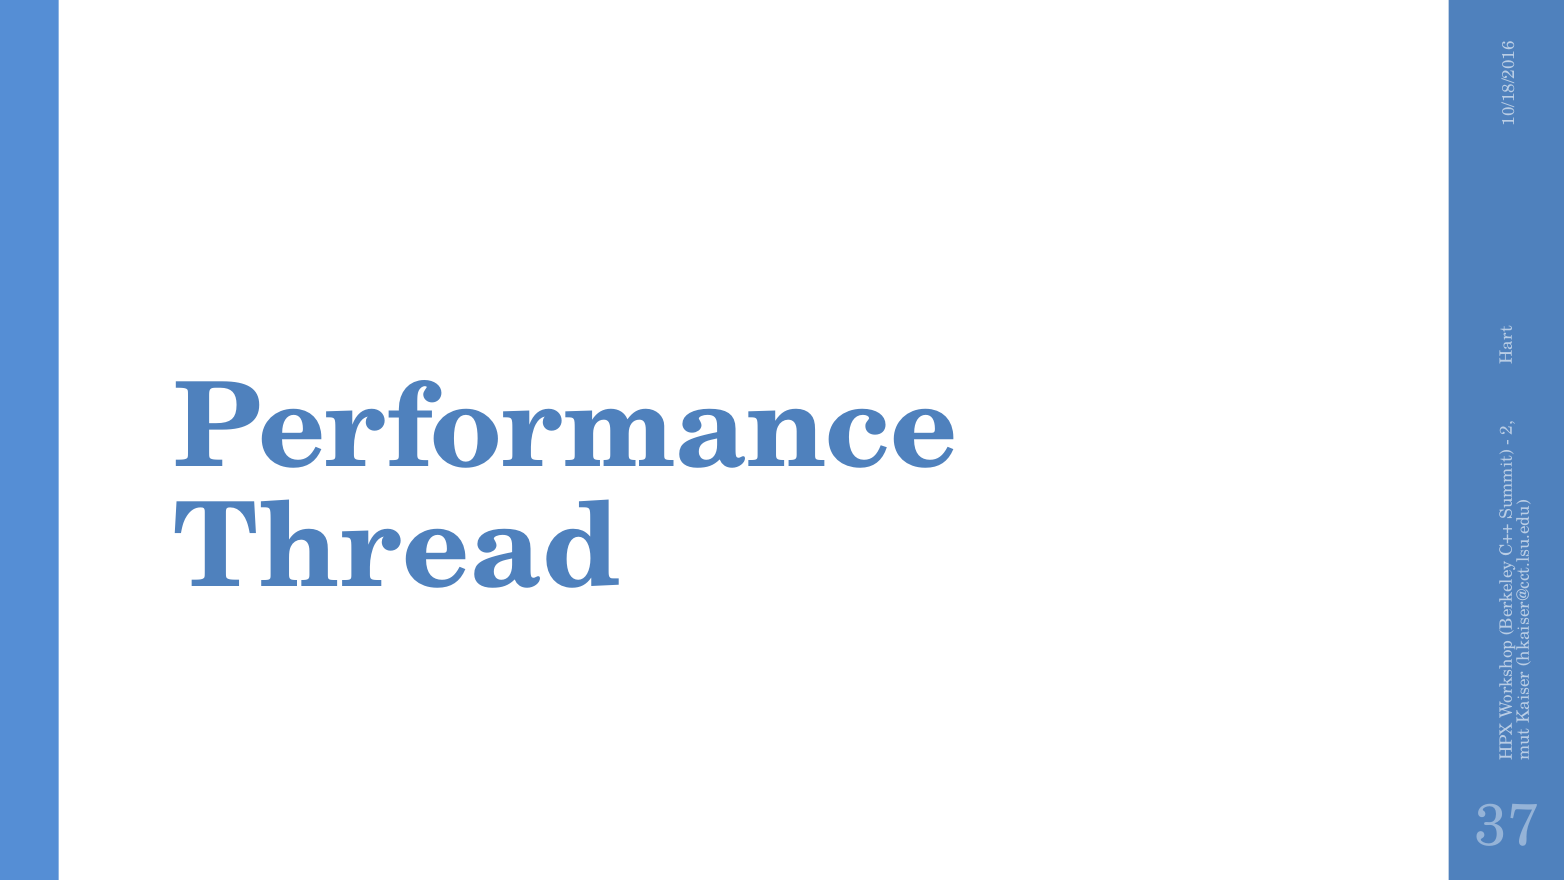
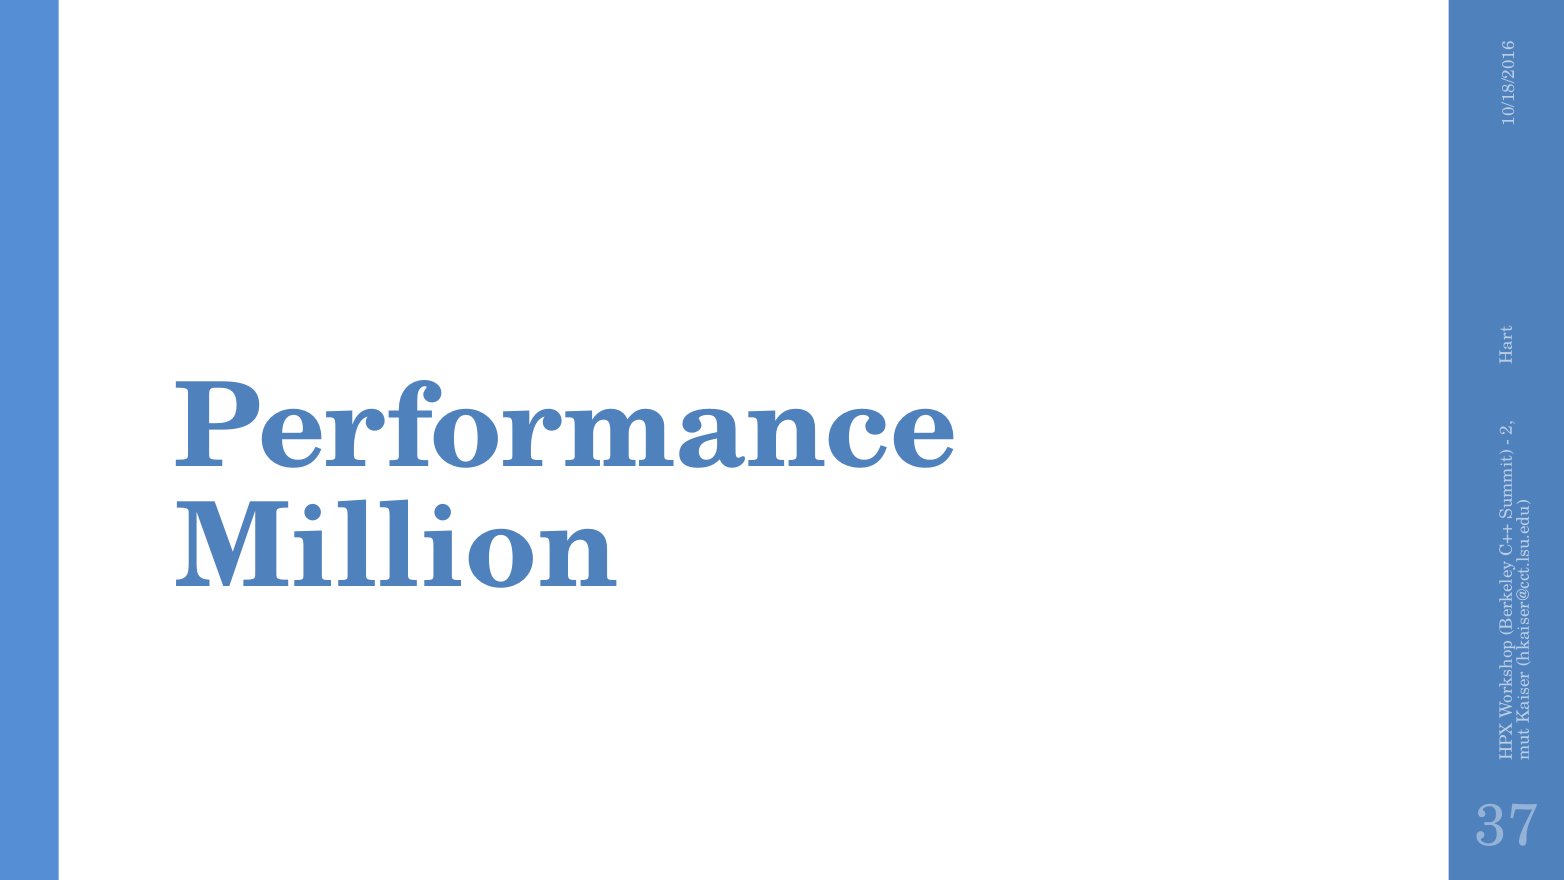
Thread: Thread -> Million (397, 547)
